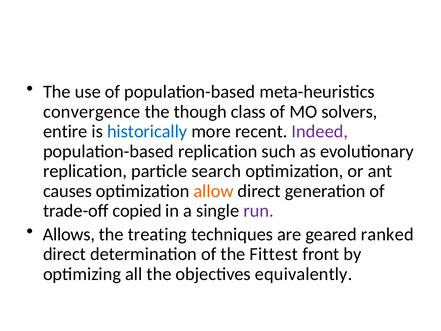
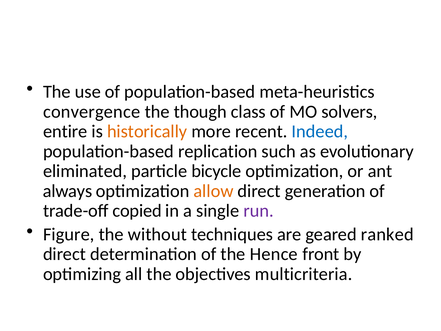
historically colour: blue -> orange (147, 131)
Indeed colour: purple -> blue (320, 131)
replication: replication -> eliminated (85, 171)
search: search -> bicycle (216, 171)
causes: causes -> always (67, 191)
Allows: Allows -> Figure (69, 234)
treating: treating -> without (157, 234)
Fittest: Fittest -> Hence (274, 254)
equivalently: equivalently -> multicriteria (304, 274)
